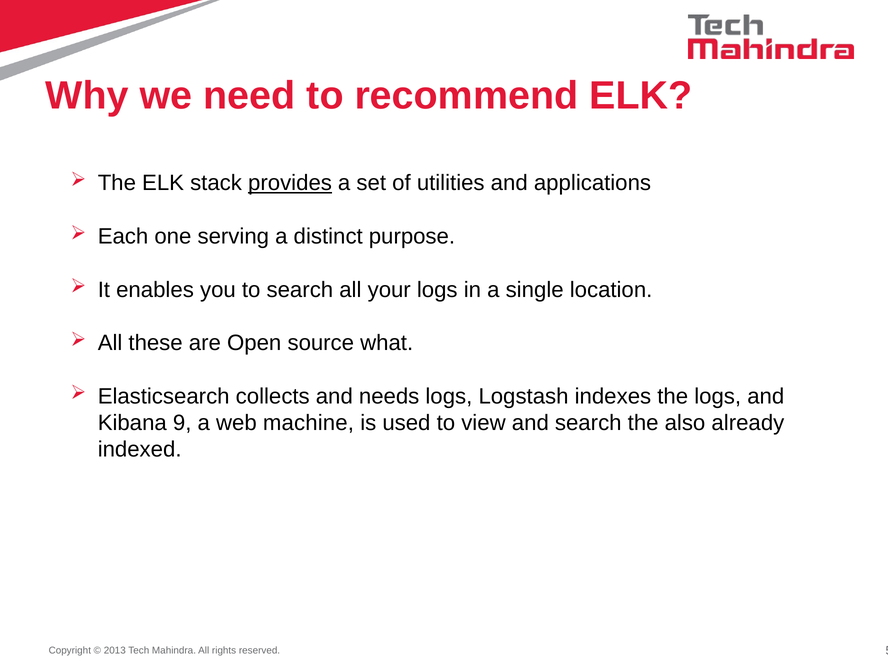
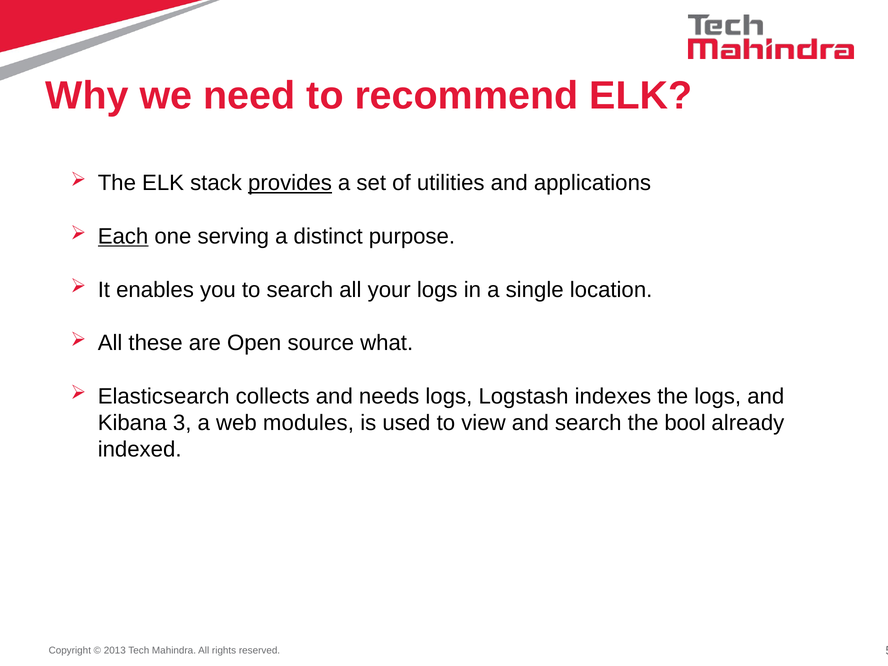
Each underline: none -> present (123, 236)
9: 9 -> 3 (182, 423)
machine: machine -> modules (308, 423)
also: also -> bool (685, 423)
